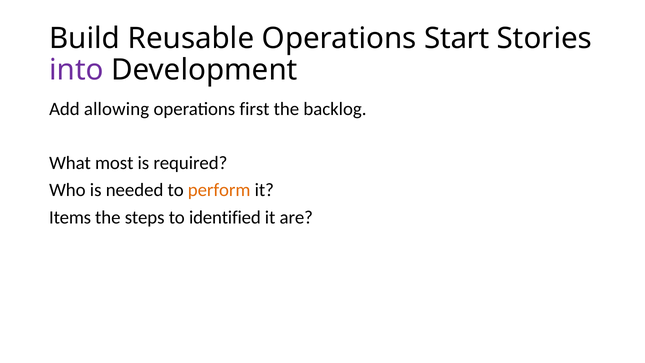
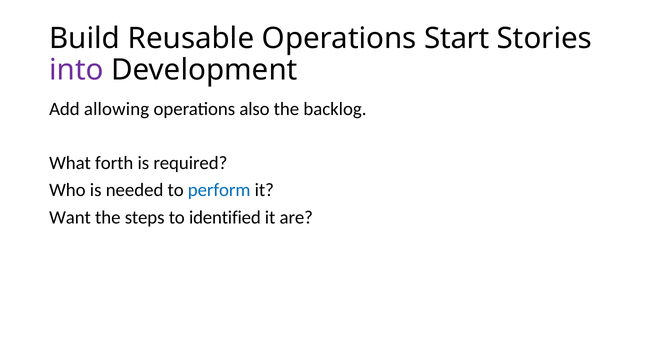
first: first -> also (255, 109)
most: most -> forth (114, 163)
perform colour: orange -> blue (219, 190)
Items: Items -> Want (70, 217)
